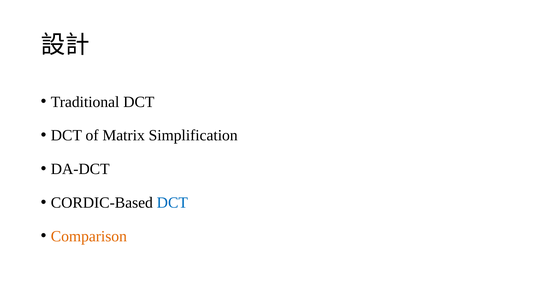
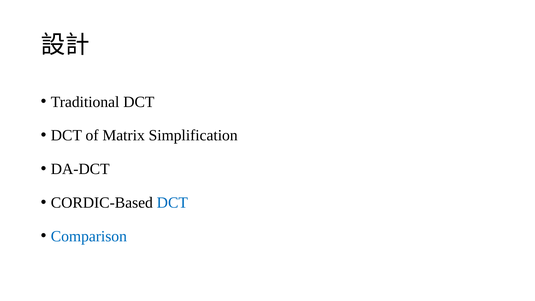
Comparison colour: orange -> blue (89, 236)
